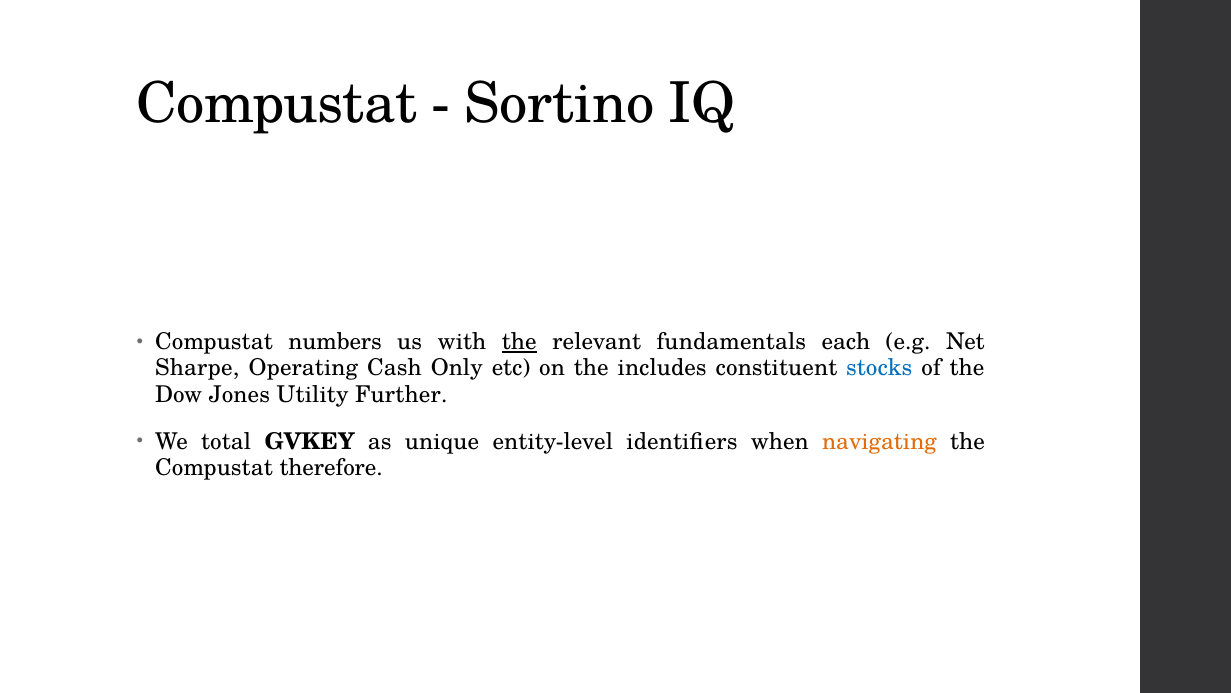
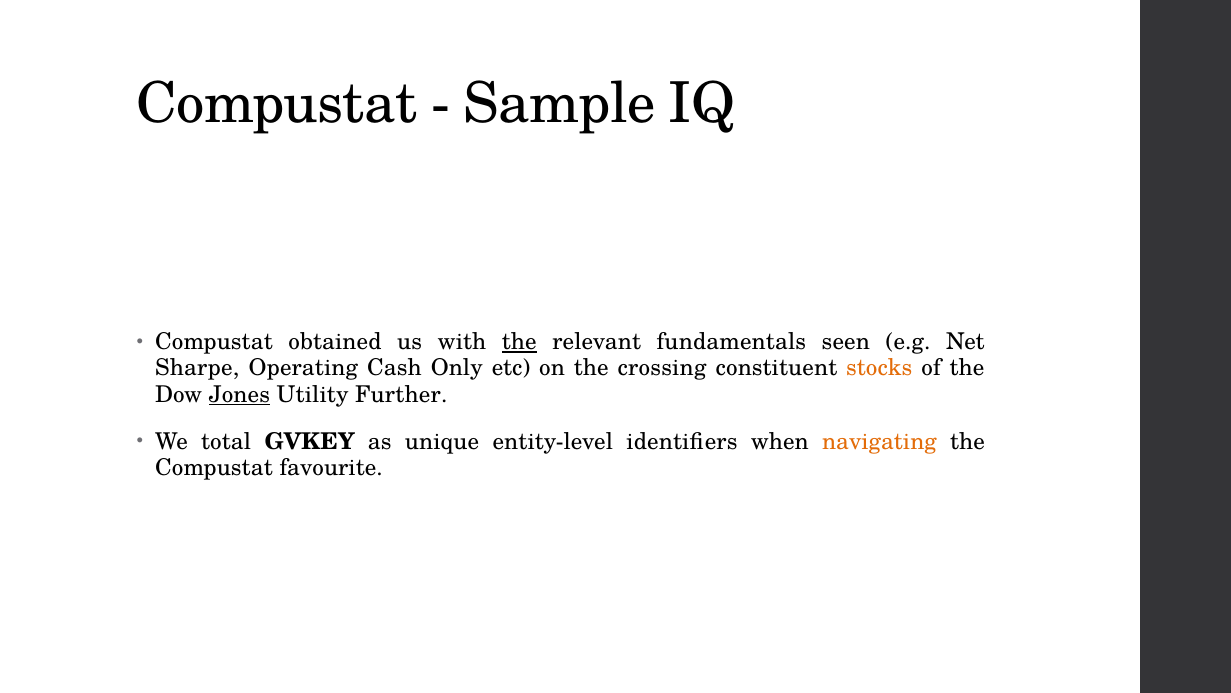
Sortino: Sortino -> Sample (560, 104)
numbers: numbers -> obtained (335, 342)
each: each -> seen (846, 342)
includes: includes -> crossing (662, 368)
stocks colour: blue -> orange (879, 368)
Jones underline: none -> present (239, 394)
therefore: therefore -> favourite (331, 467)
